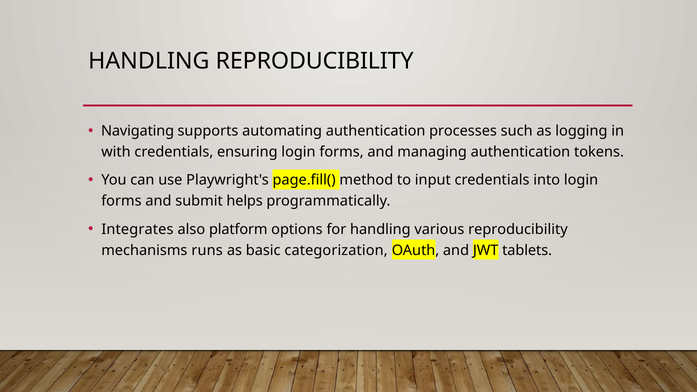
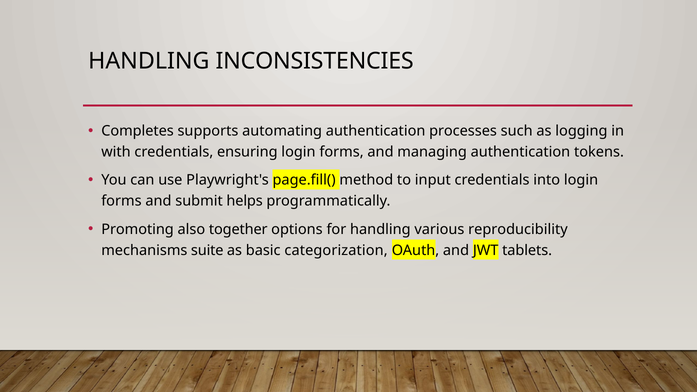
HANDLING REPRODUCIBILITY: REPRODUCIBILITY -> INCONSISTENCIES (315, 61)
Navigating: Navigating -> Completes (138, 131)
Integrates: Integrates -> Promoting (138, 229)
platform: platform -> together (238, 229)
runs: runs -> suite (207, 250)
